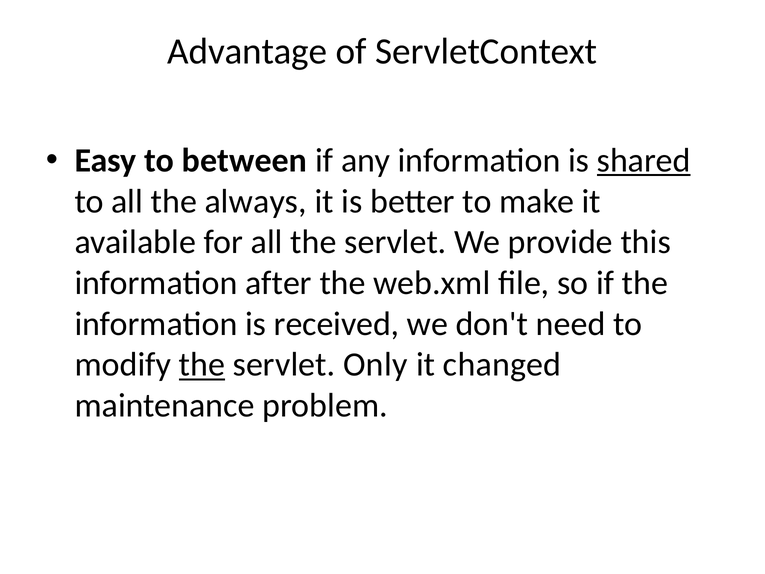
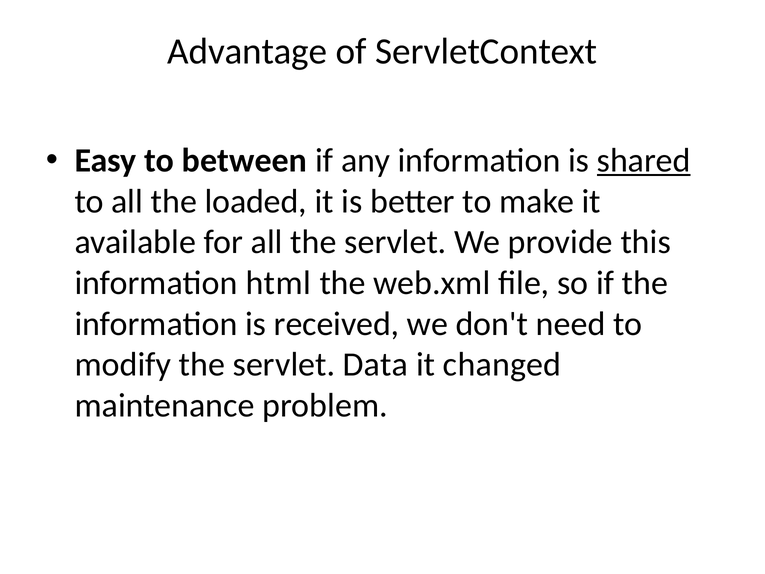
always: always -> loaded (256, 201)
after: after -> html (278, 283)
the underline: present -> none (202, 365)
Only: Only -> Data (375, 365)
